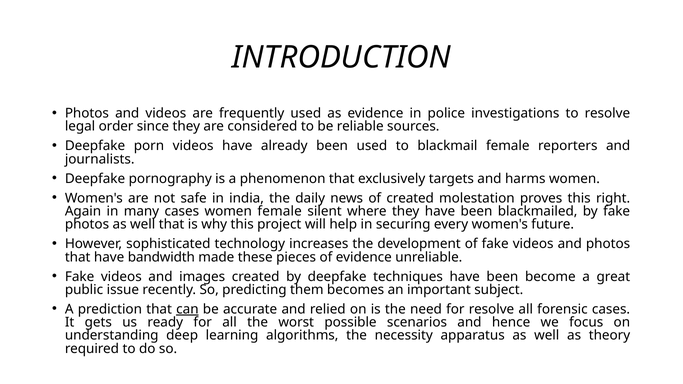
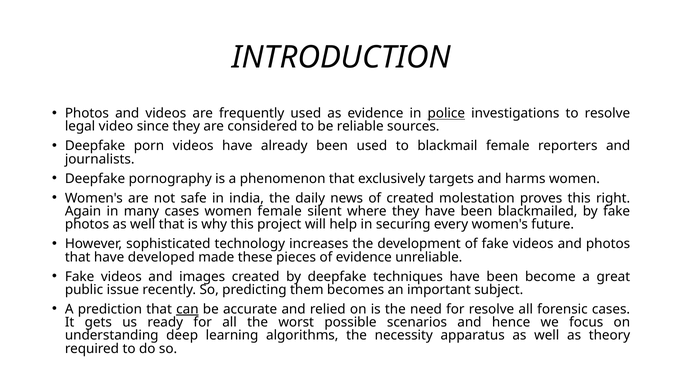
police underline: none -> present (446, 113)
order: order -> video (116, 127)
bandwidth: bandwidth -> developed (161, 257)
